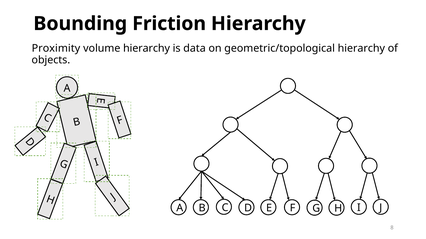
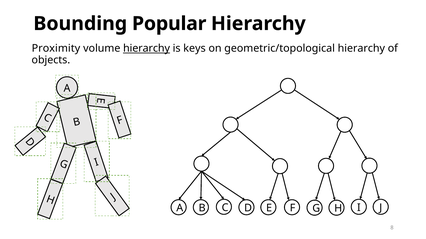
Friction: Friction -> Popular (169, 24)
hierarchy underline: none -> present (147, 49)
data: data -> keys (195, 49)
